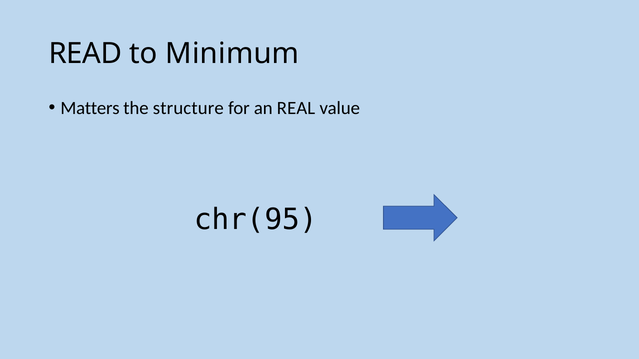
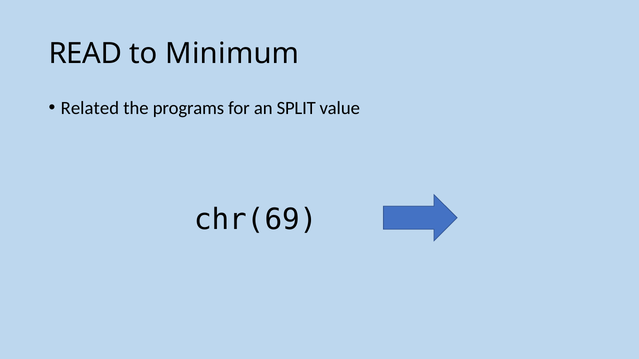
Matters: Matters -> Related (90, 108)
structure: structure -> programs (188, 108)
REAL: REAL -> SPLIT (296, 108)
chr(95: chr(95 -> chr(69 (256, 220)
